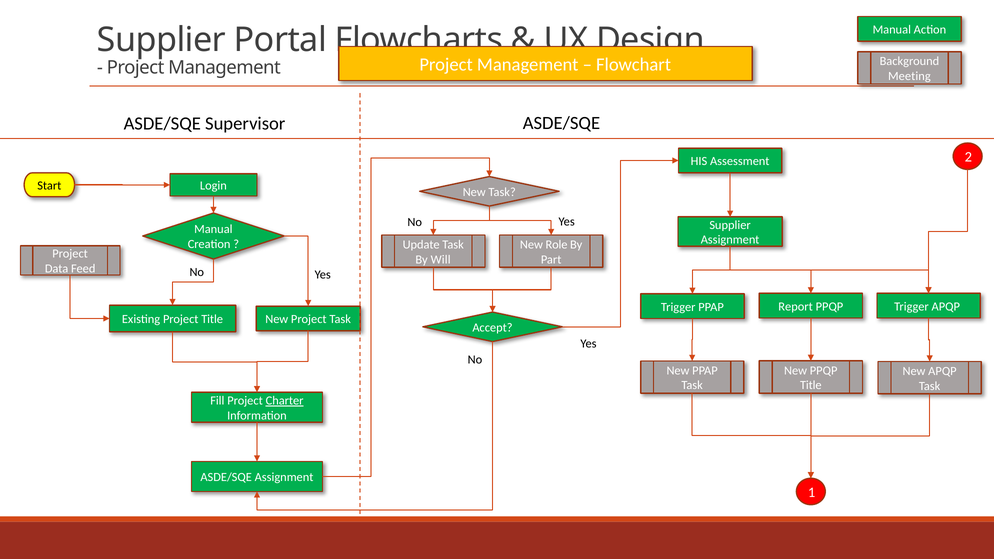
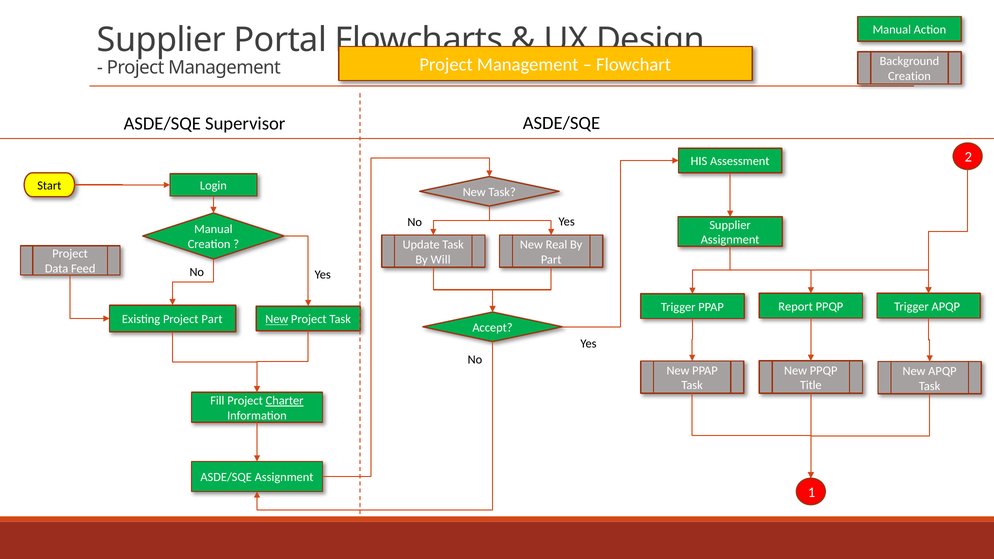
Meeting: Meeting -> Creation (909, 76)
Role: Role -> Real (556, 245)
New underline: none -> present (277, 319)
Project Title: Title -> Part (212, 319)
